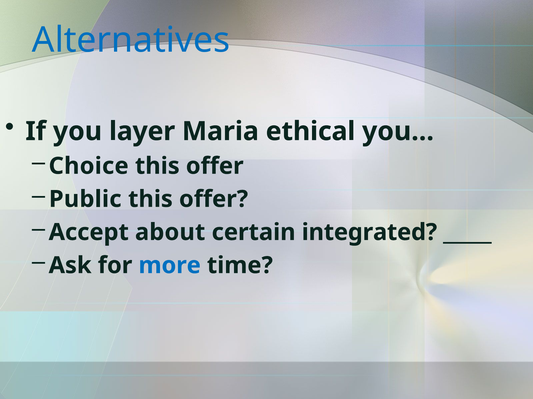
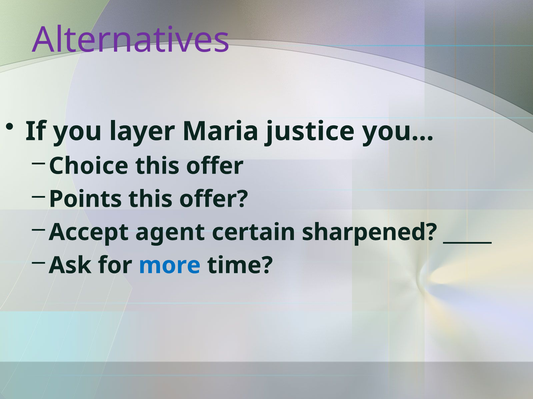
Alternatives colour: blue -> purple (131, 40)
ethical: ethical -> justice (310, 132)
Public: Public -> Points (85, 199)
about: about -> agent (170, 233)
integrated: integrated -> sharpened (369, 233)
